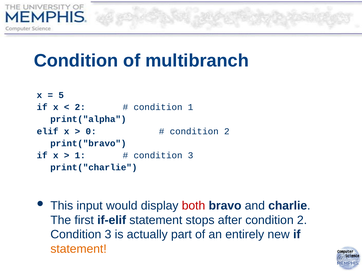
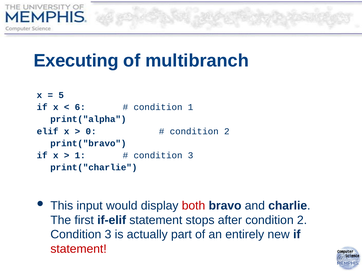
Condition: Condition -> Executing (76, 61)
2: 2 -> 6 (80, 107)
statement colour: orange -> red (79, 249)
